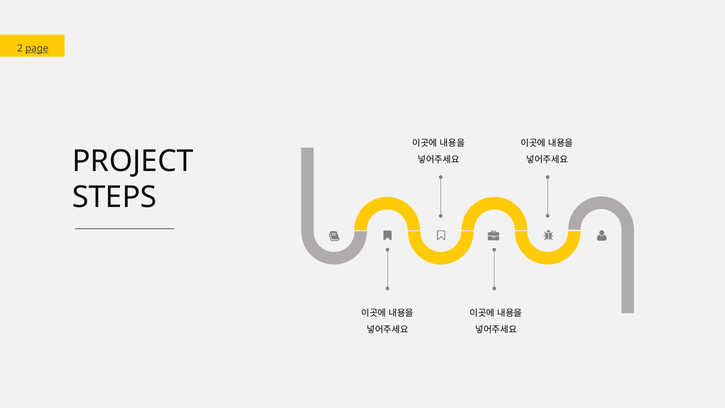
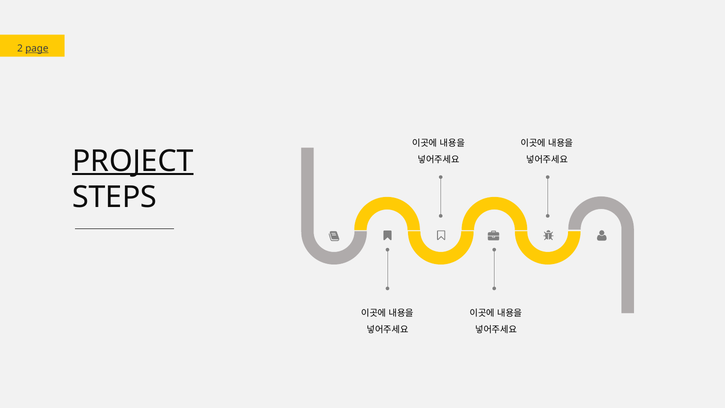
PROJECT underline: none -> present (133, 161)
